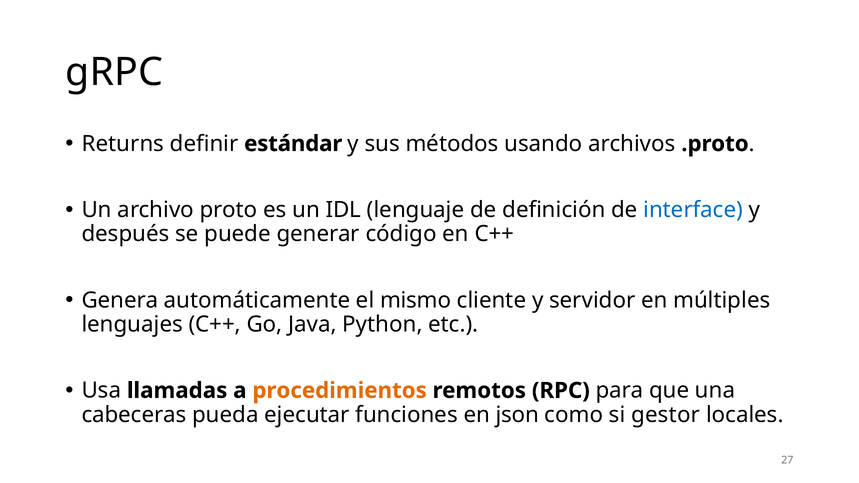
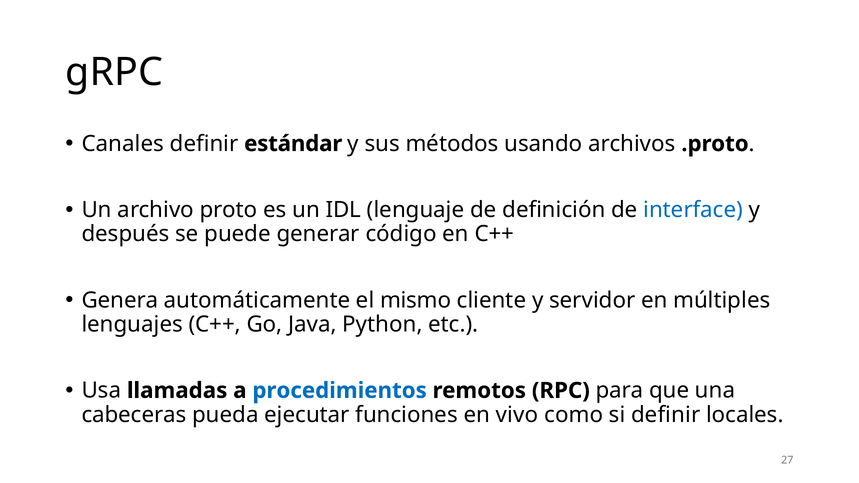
Returns: Returns -> Canales (123, 144)
procedimientos colour: orange -> blue (340, 391)
json: json -> vivo (517, 415)
si gestor: gestor -> definir (666, 415)
